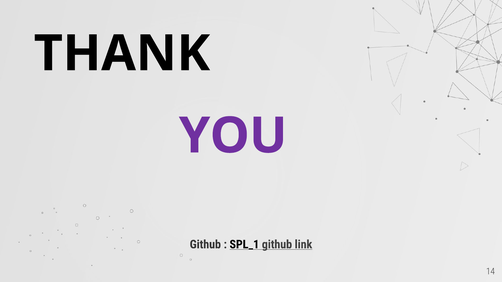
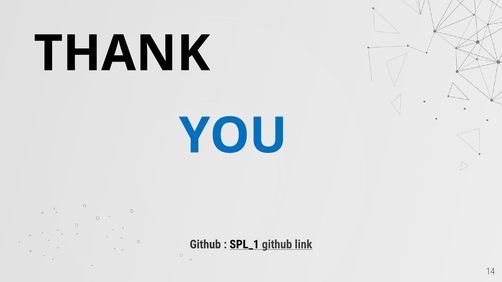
YOU colour: purple -> blue (233, 136)
